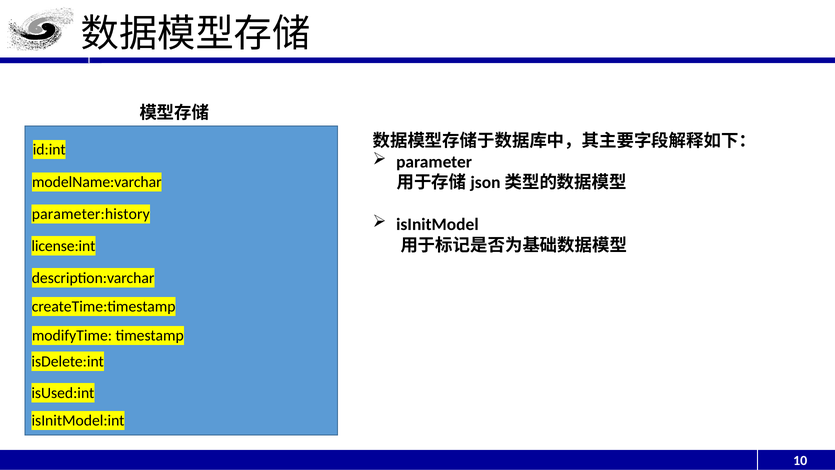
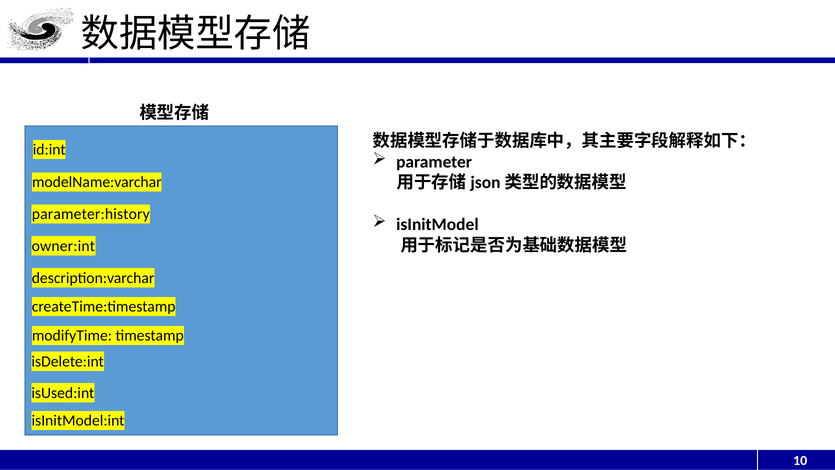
license:int: license:int -> owner:int (63, 246)
